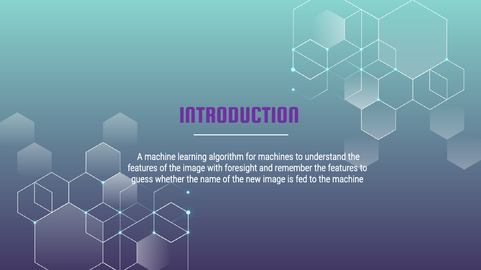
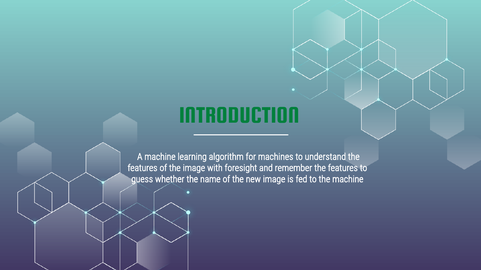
INTRODUCTION colour: purple -> green (239, 115)
